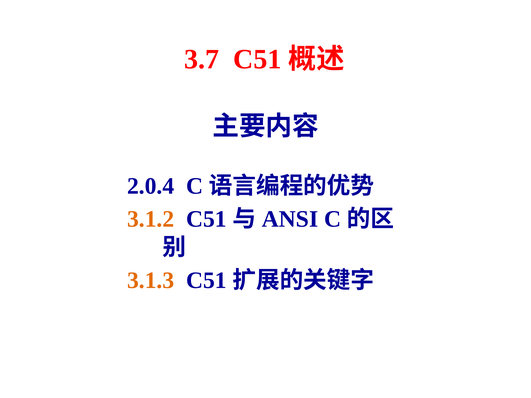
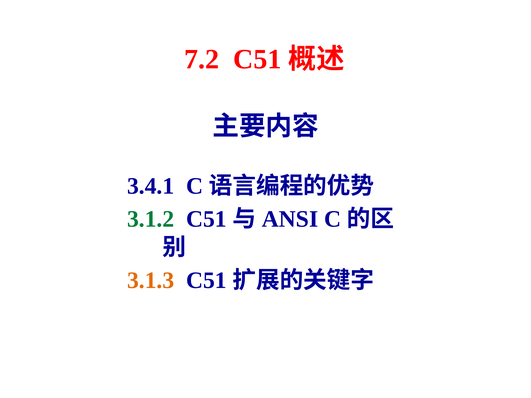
3.7: 3.7 -> 7.2 (202, 59)
2.0.4: 2.0.4 -> 3.4.1 (151, 186)
3.1.2 colour: orange -> green (151, 219)
